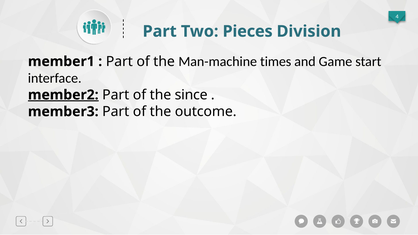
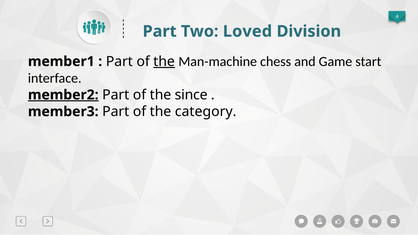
Pieces: Pieces -> Loved (247, 31)
the underline: none -> present (164, 61)
times: times -> chess (276, 61)
outcome: outcome -> category (206, 112)
